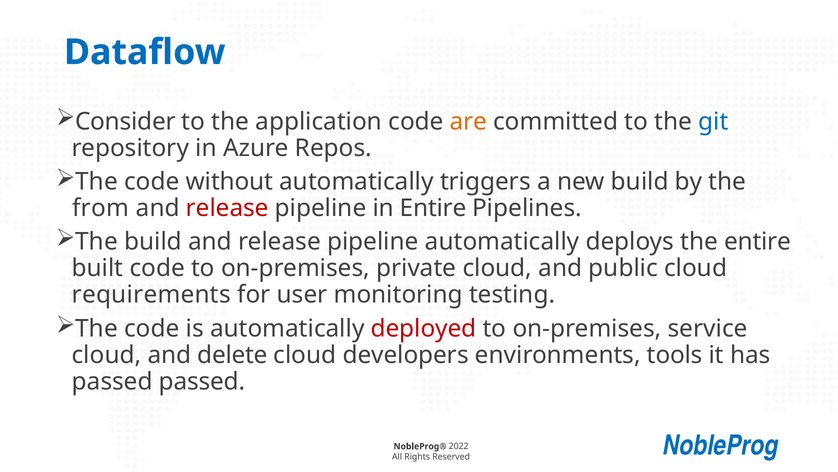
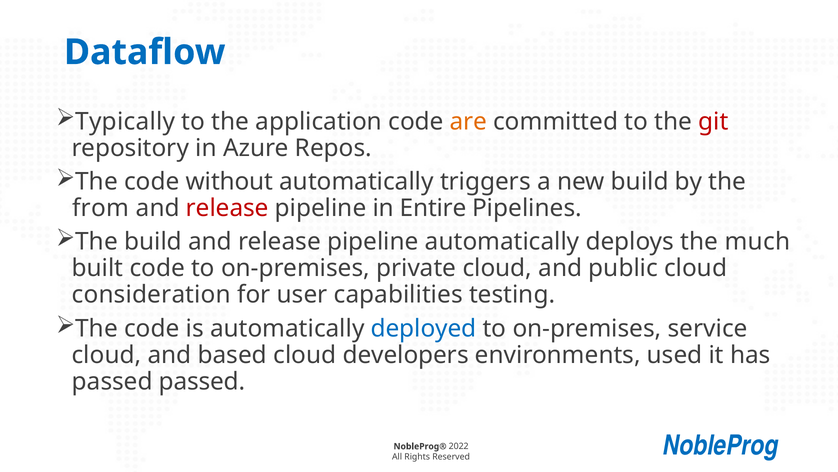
Consider: Consider -> Typically (125, 121)
git colour: blue -> red (713, 121)
the entire: entire -> much (757, 242)
requirements: requirements -> consideration (151, 294)
monitoring: monitoring -> capabilities (398, 294)
deployed colour: red -> blue (424, 328)
delete: delete -> based (232, 355)
tools: tools -> used (675, 355)
